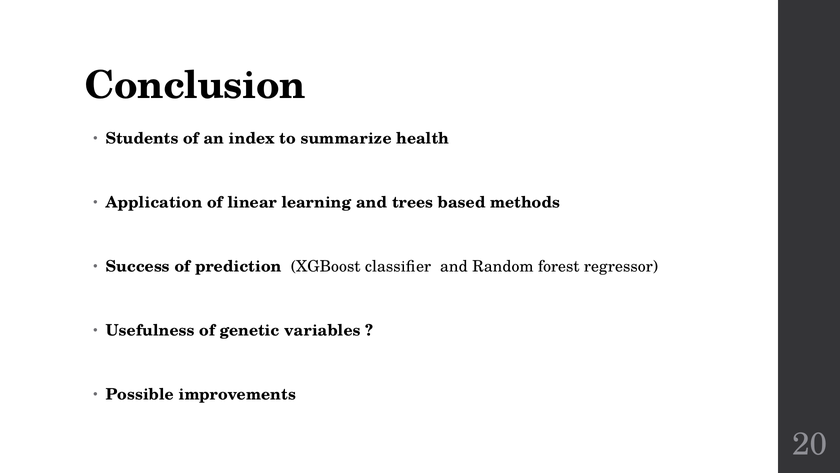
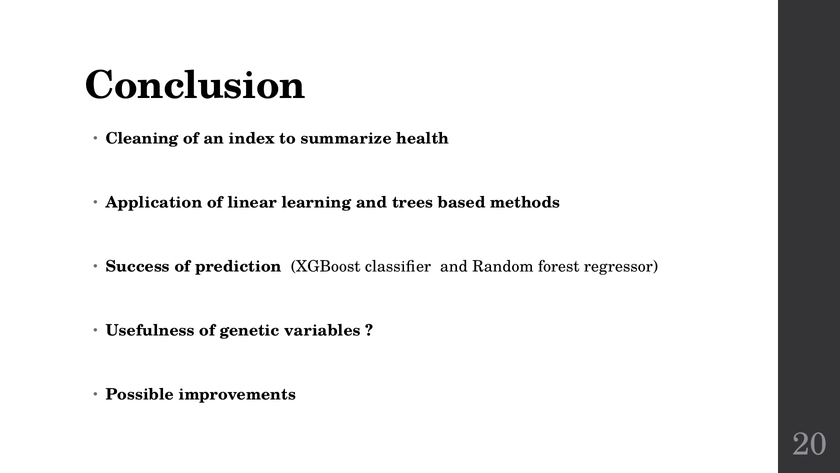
Students: Students -> Cleaning (142, 138)
